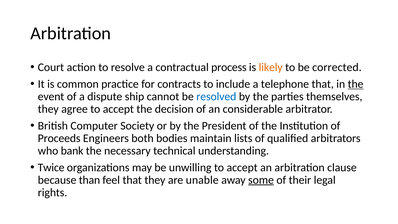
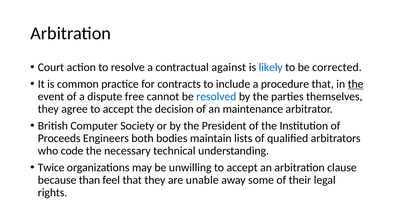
process: process -> against (229, 67)
likely colour: orange -> blue (271, 67)
telephone: telephone -> procedure (285, 84)
ship: ship -> free (134, 96)
considerable: considerable -> maintenance (253, 109)
bank: bank -> code (72, 151)
some underline: present -> none (261, 180)
